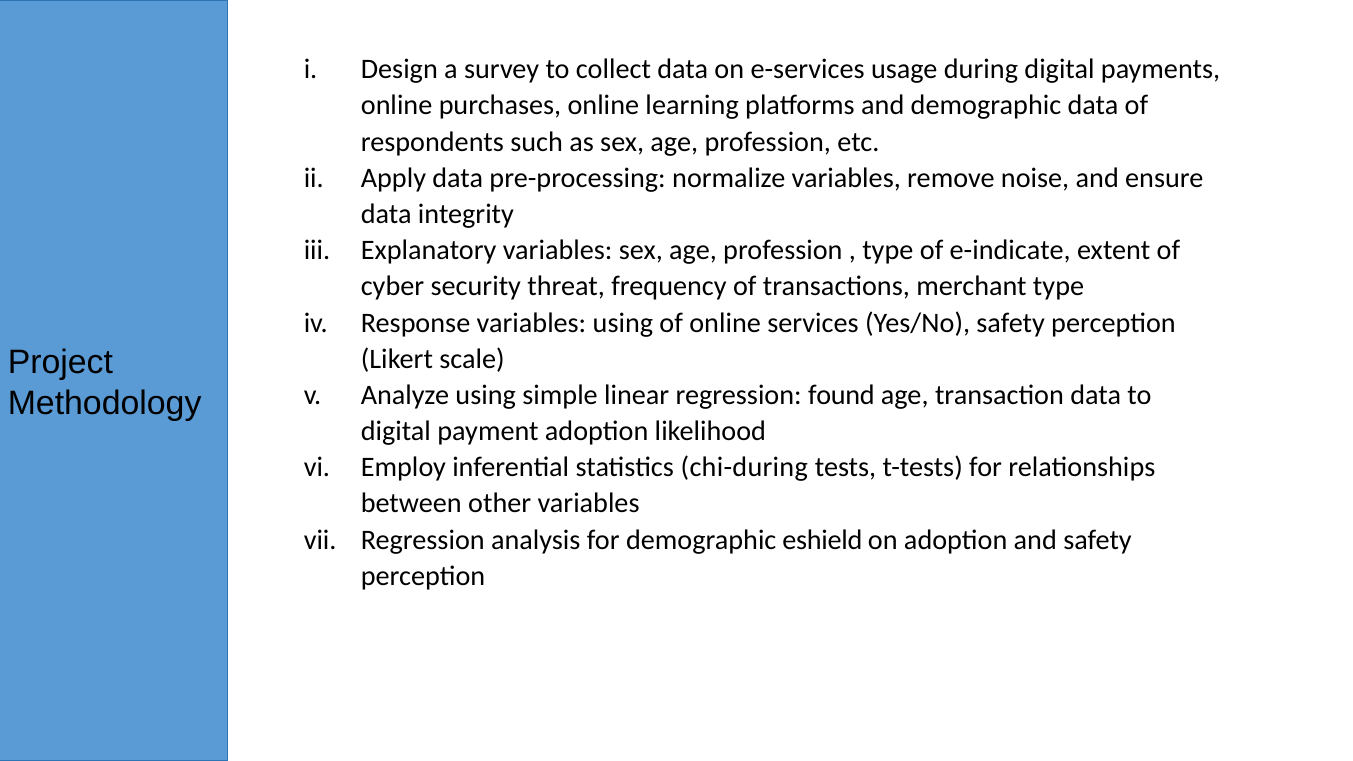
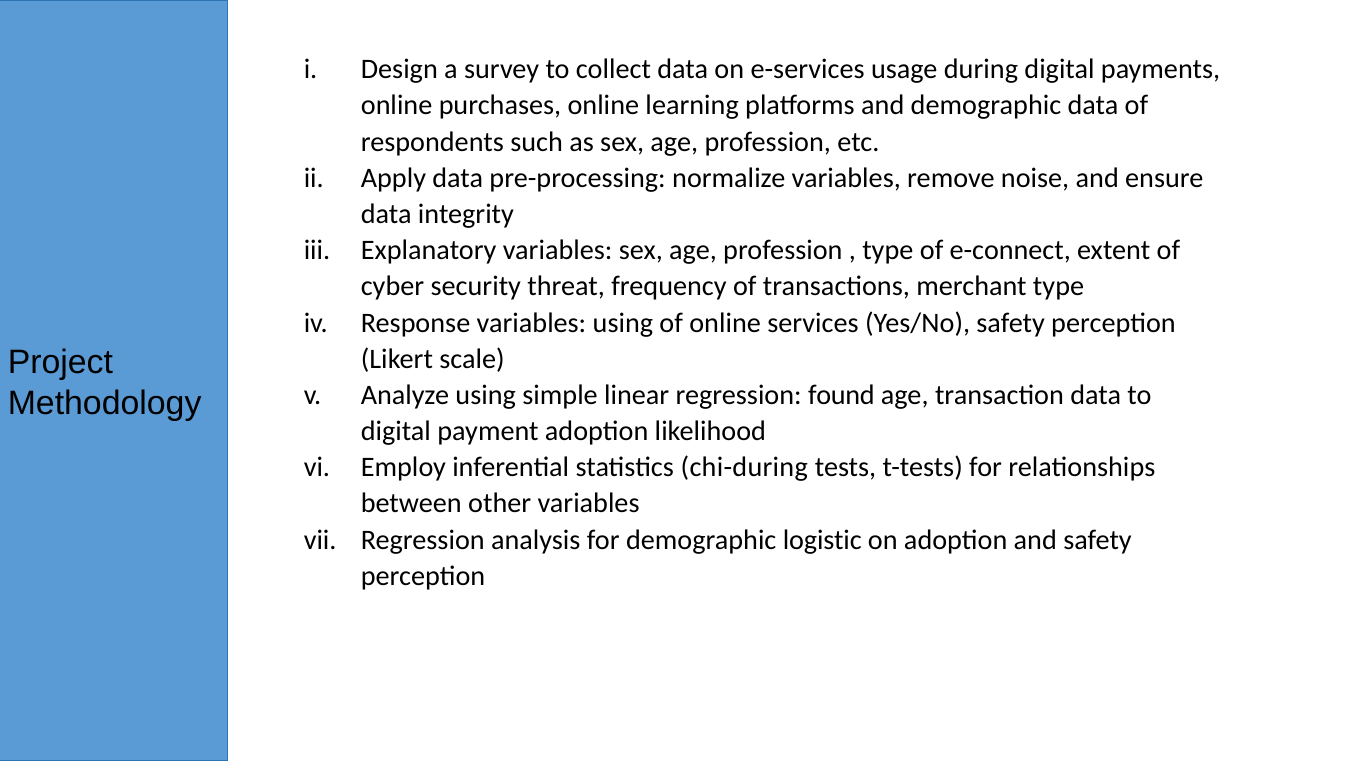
e-indicate: e-indicate -> e-connect (1010, 250)
eshield: eshield -> logistic (822, 540)
